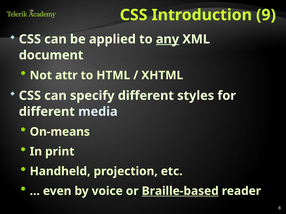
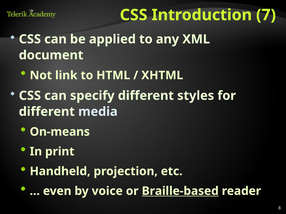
9: 9 -> 7 (266, 15)
any underline: present -> none (167, 39)
attr: attr -> link (66, 75)
